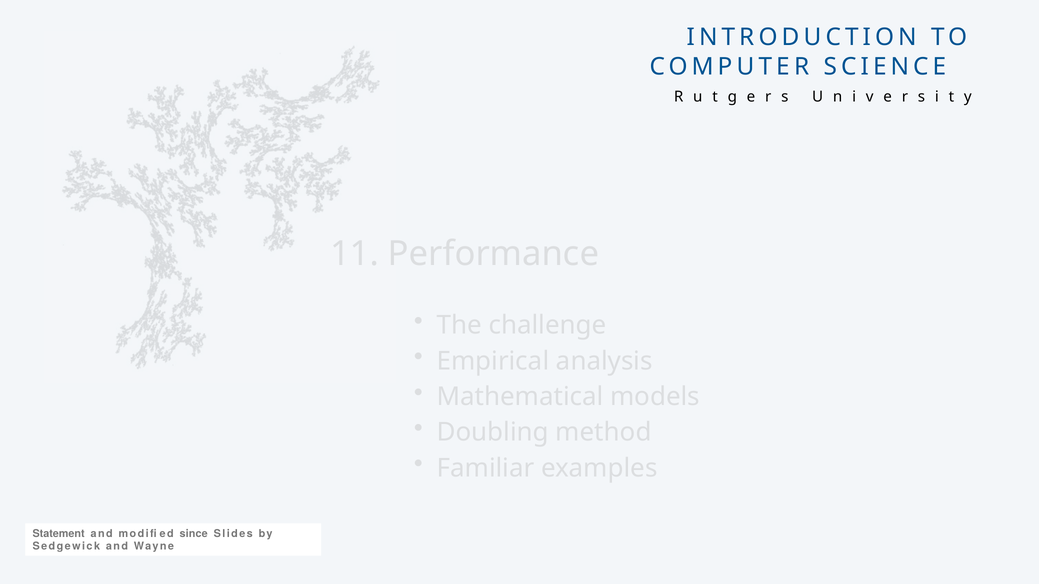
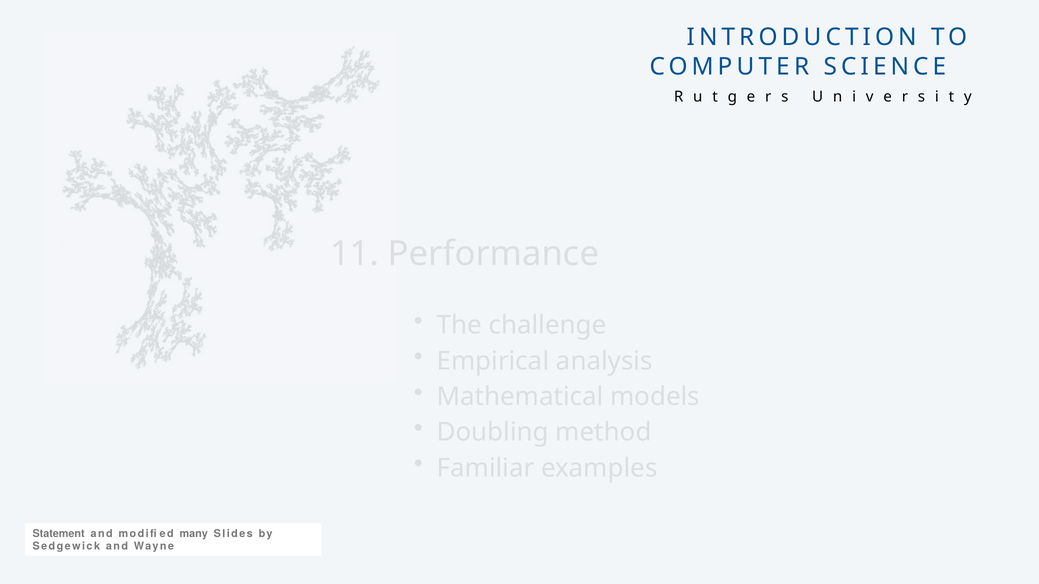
since: since -> many (194, 534)
